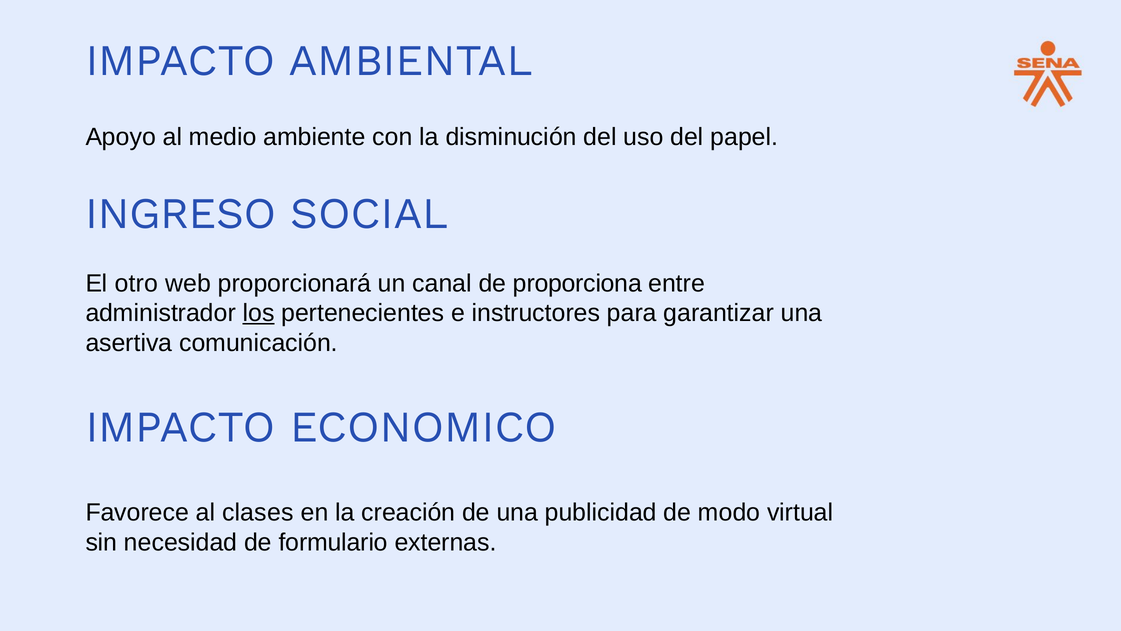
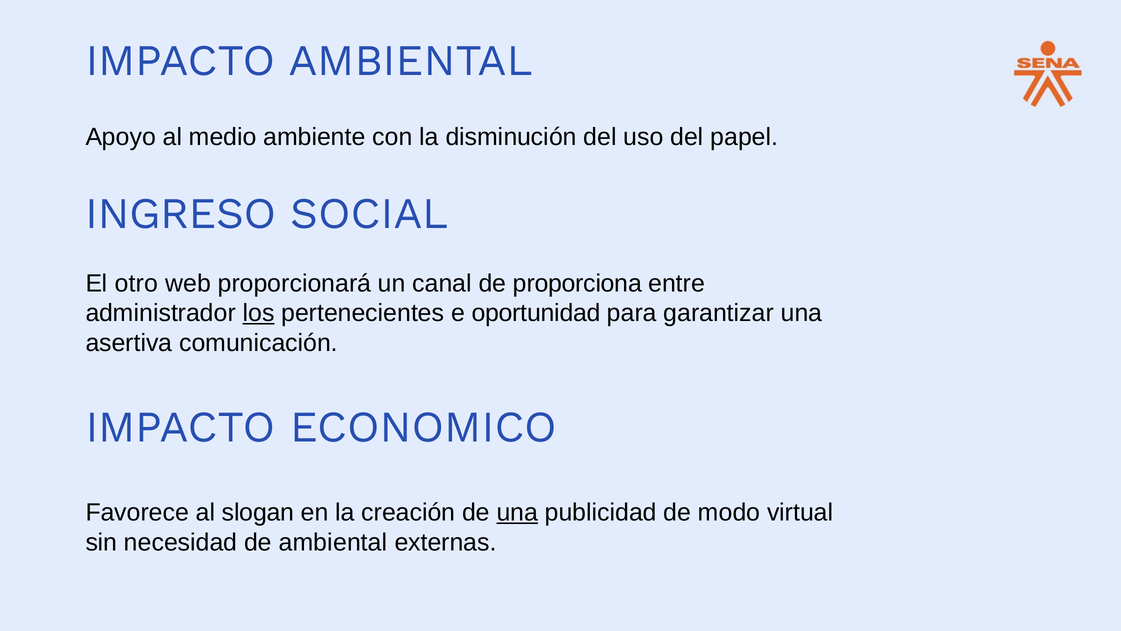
instructores: instructores -> oportunidad (536, 313)
clases: clases -> slogan (258, 512)
una underline: none -> present (517, 512)
de formulario: formulario -> ambiental (333, 542)
